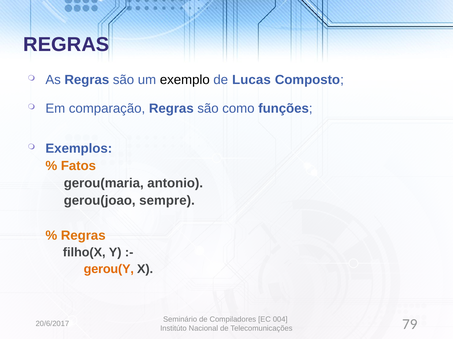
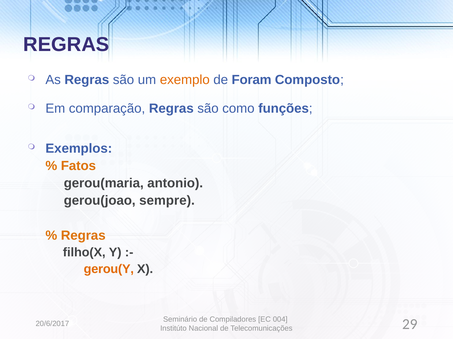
exemplo colour: black -> orange (185, 80)
Lucas: Lucas -> Foram (252, 80)
79: 79 -> 29 (410, 325)
